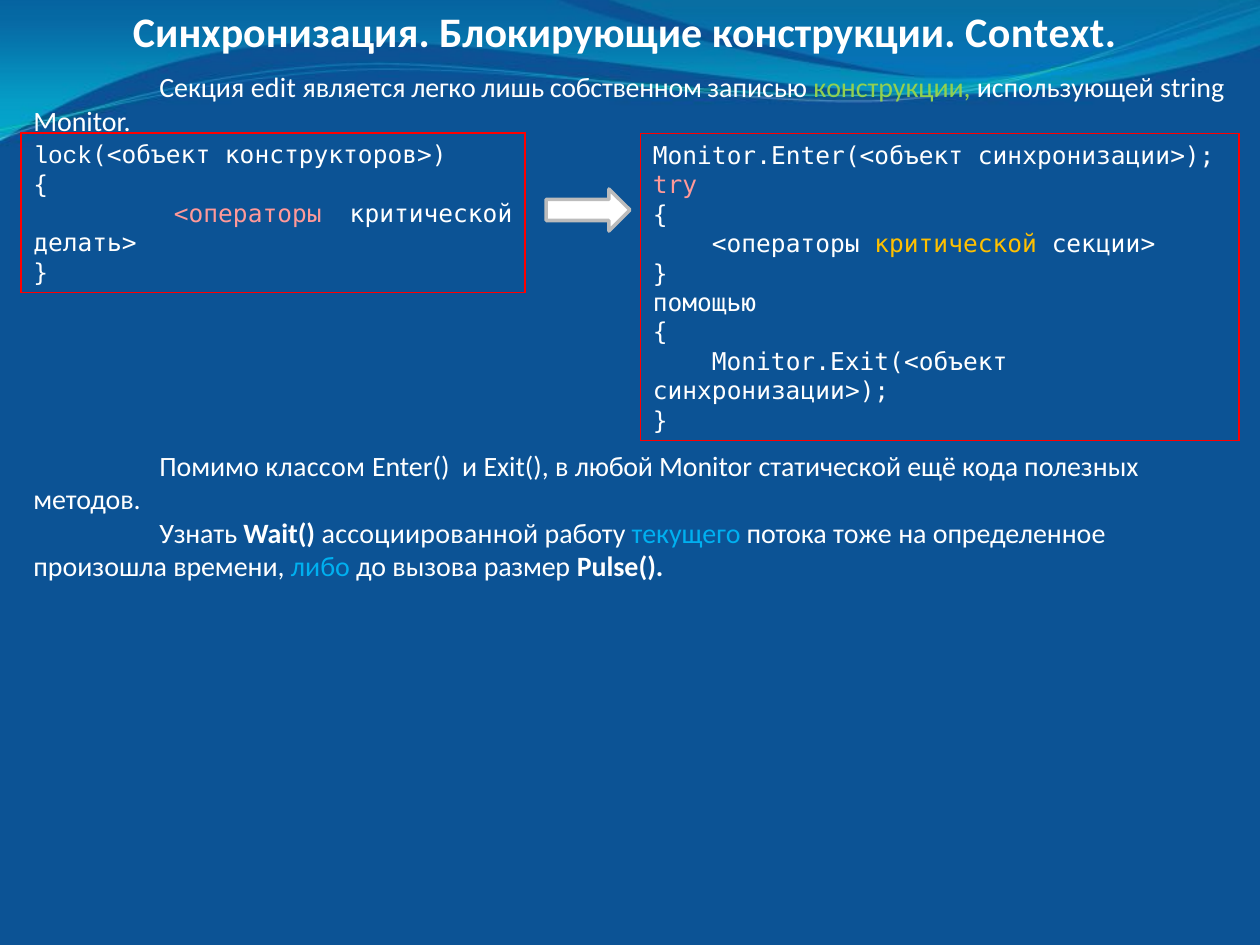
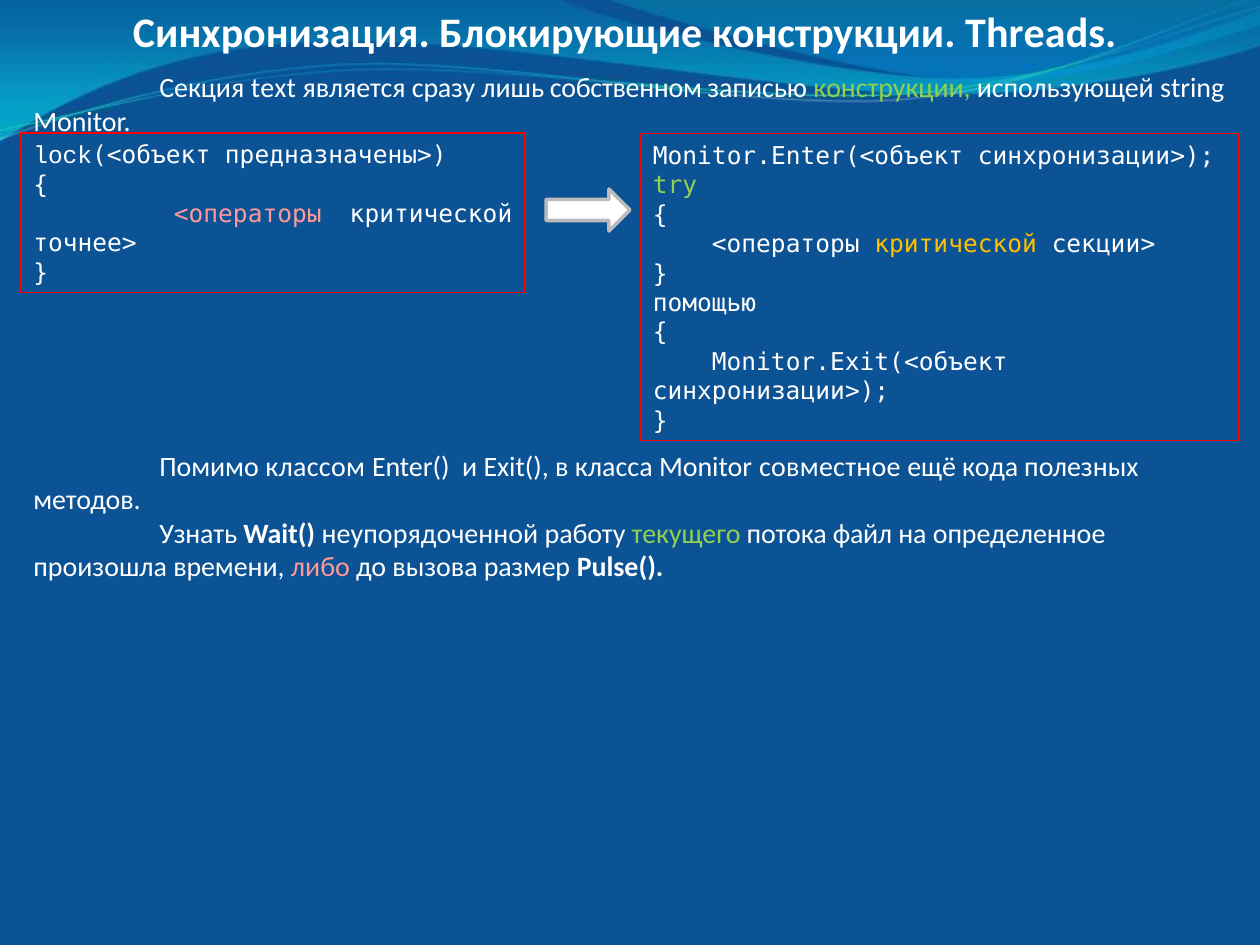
Context: Context -> Threads (1041, 34)
edit: edit -> text (273, 88)
легко: легко -> сразу (444, 88)
конструкторов>: конструкторов> -> предназначены> (336, 156)
try colour: pink -> light green (675, 186)
делать>: делать> -> точнее> (85, 244)
любой: любой -> класса (614, 467)
статической: статической -> совместное (830, 467)
ассоциированной: ассоциированной -> неупорядоченной (430, 534)
текущего colour: light blue -> light green (686, 534)
тоже: тоже -> файл (863, 534)
либо colour: light blue -> pink (320, 568)
